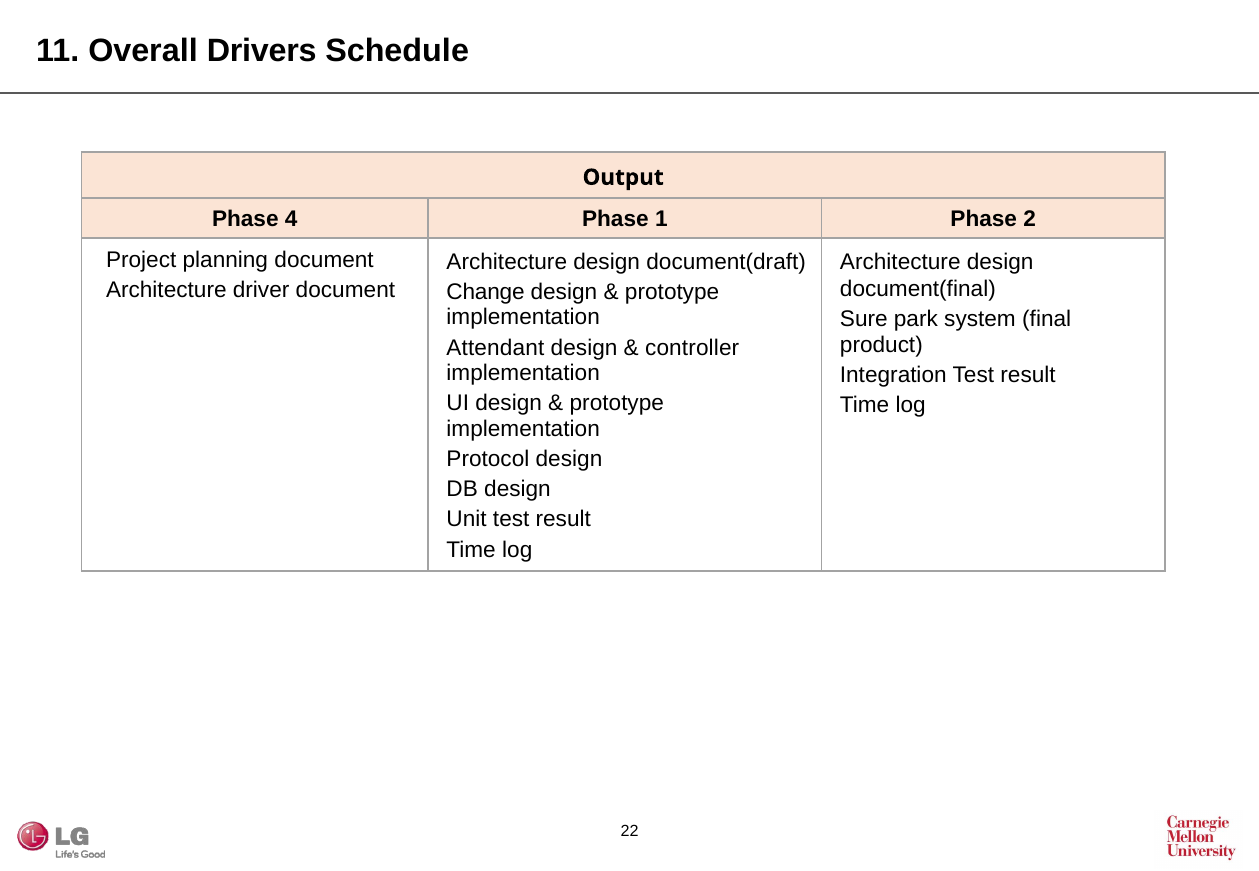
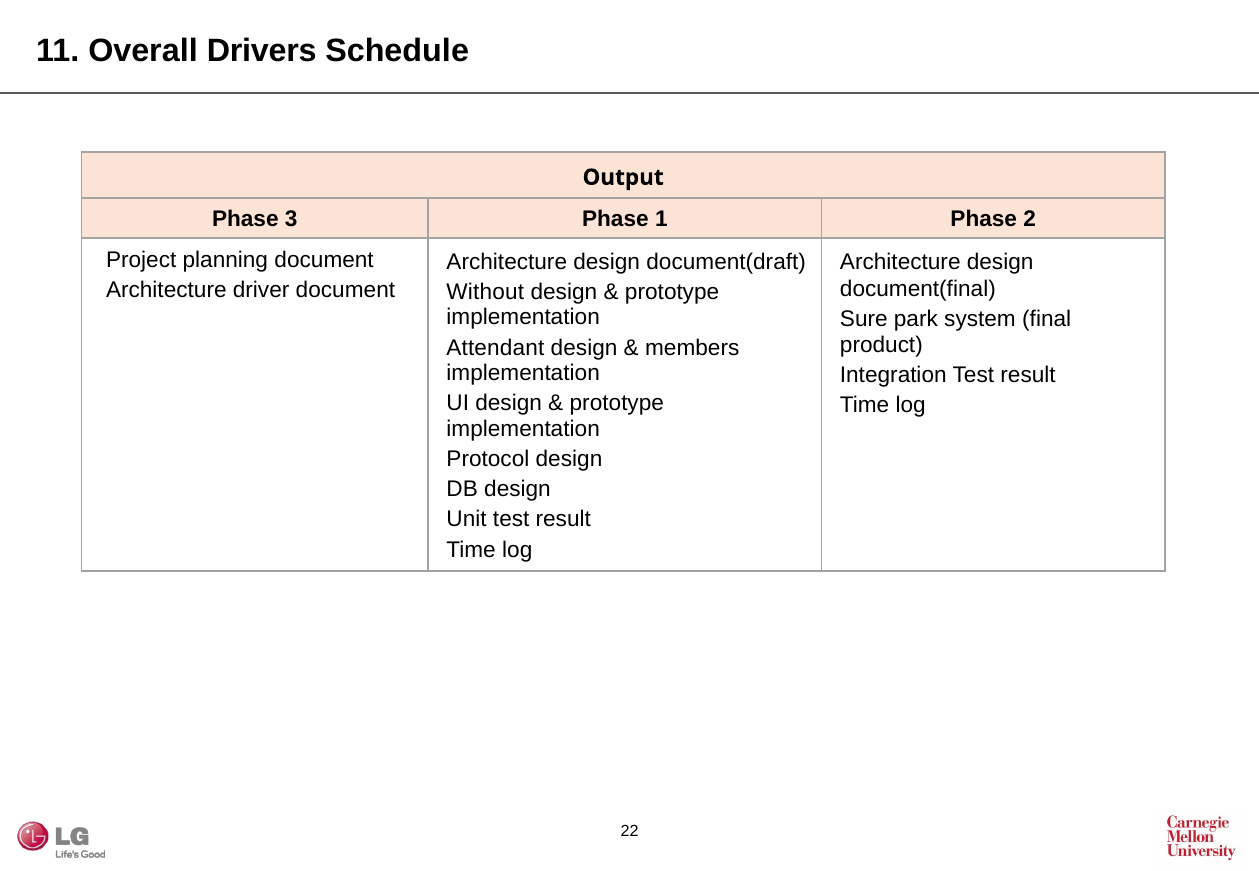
4: 4 -> 3 (291, 219)
Change: Change -> Without (485, 292)
controller: controller -> members (692, 348)
